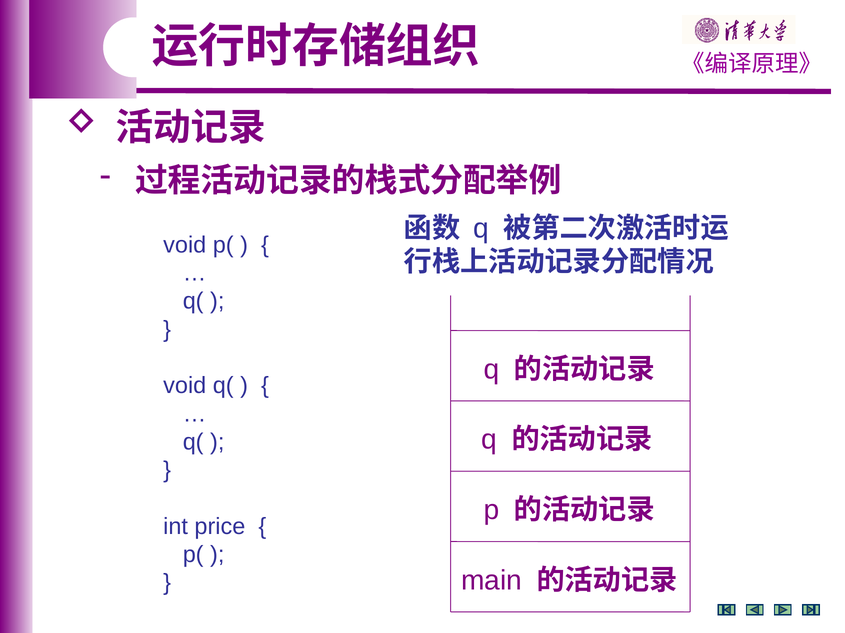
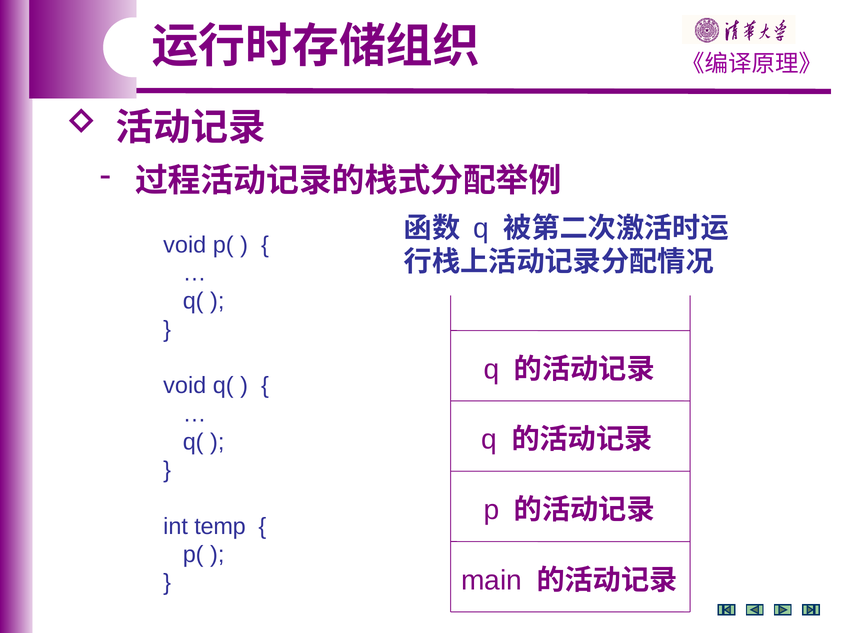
price: price -> temp (220, 527)
